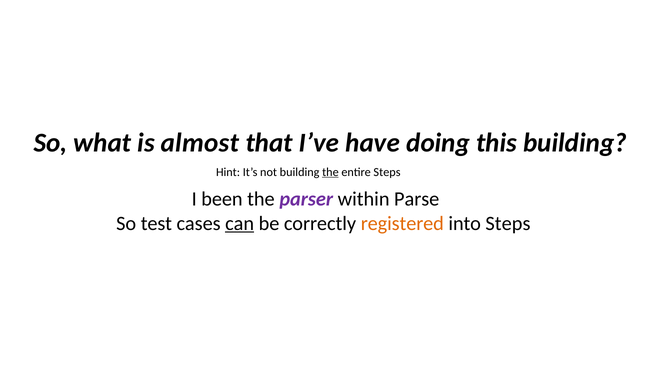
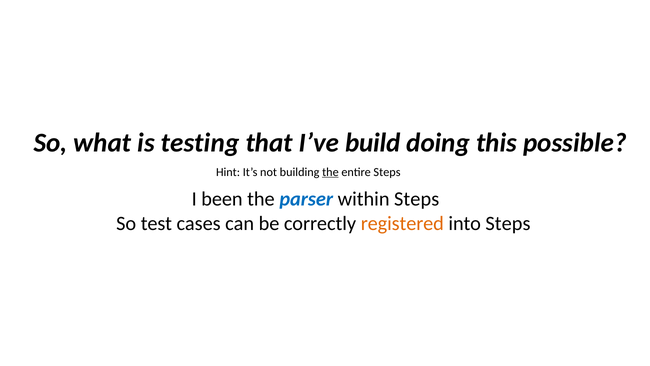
almost: almost -> testing (200, 142)
have: have -> build (373, 142)
this building: building -> possible (575, 142)
parser colour: purple -> blue (306, 199)
within Parse: Parse -> Steps (417, 199)
can underline: present -> none (240, 223)
